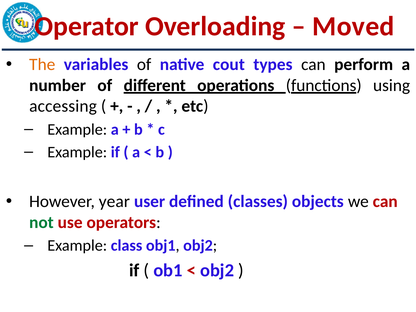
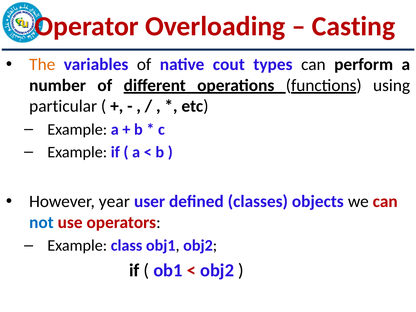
Moved: Moved -> Casting (354, 26)
accessing: accessing -> particular (63, 106)
not colour: green -> blue (41, 222)
